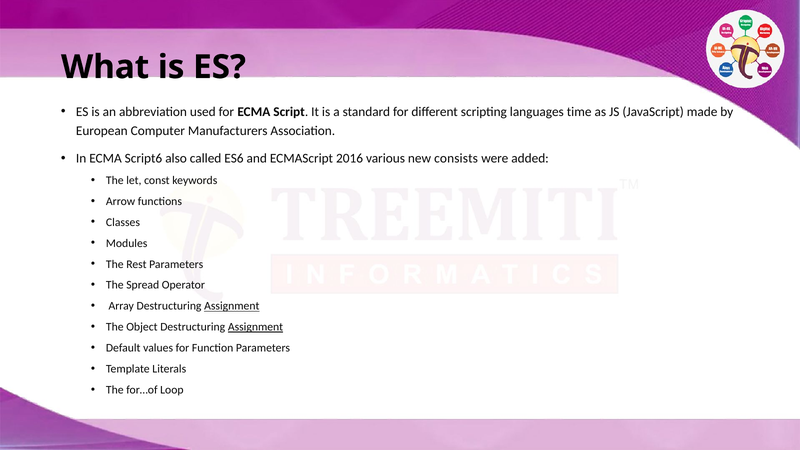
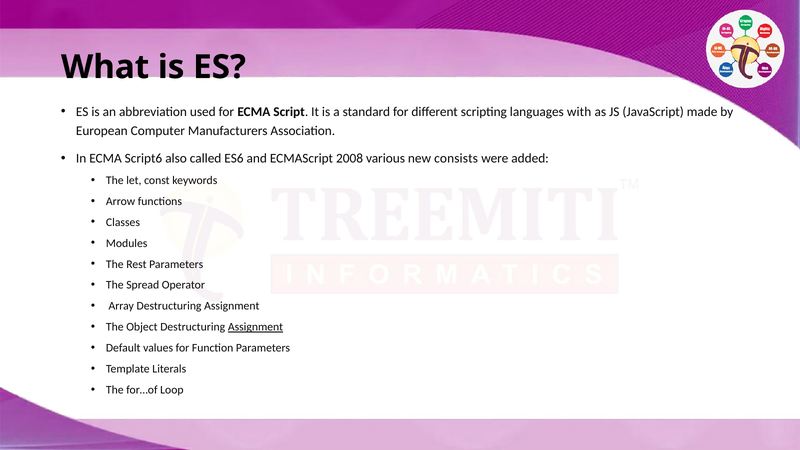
time: time -> with (579, 112)
2016: 2016 -> 2008 (350, 159)
Assignment underline: present -> none (232, 306)
